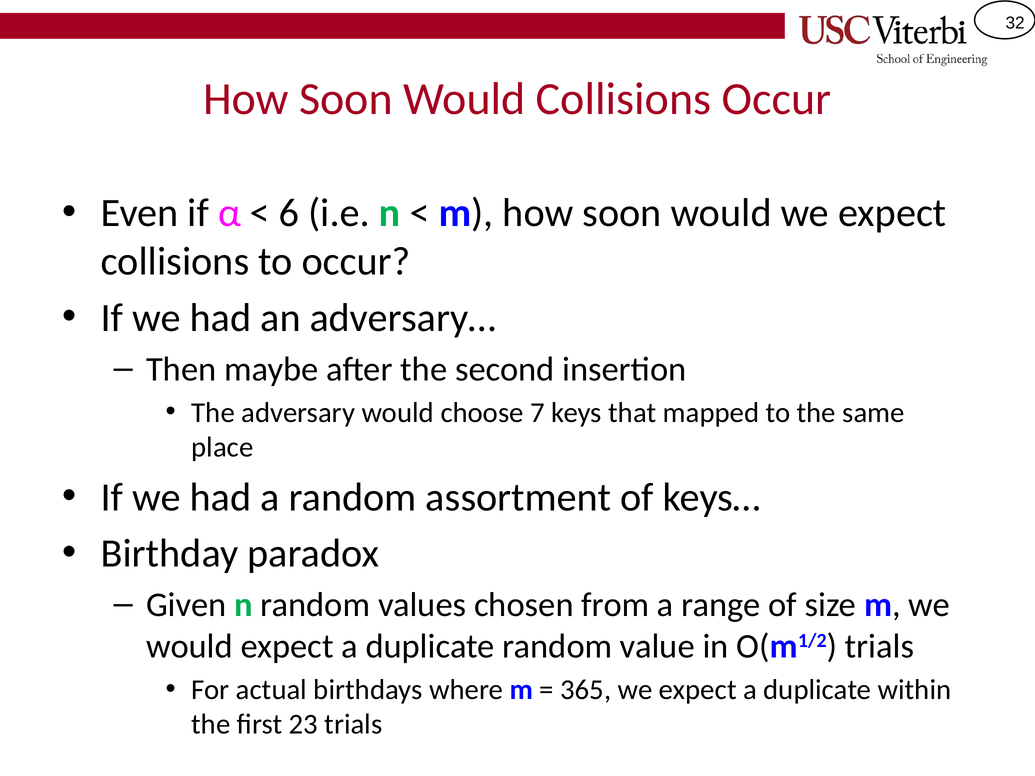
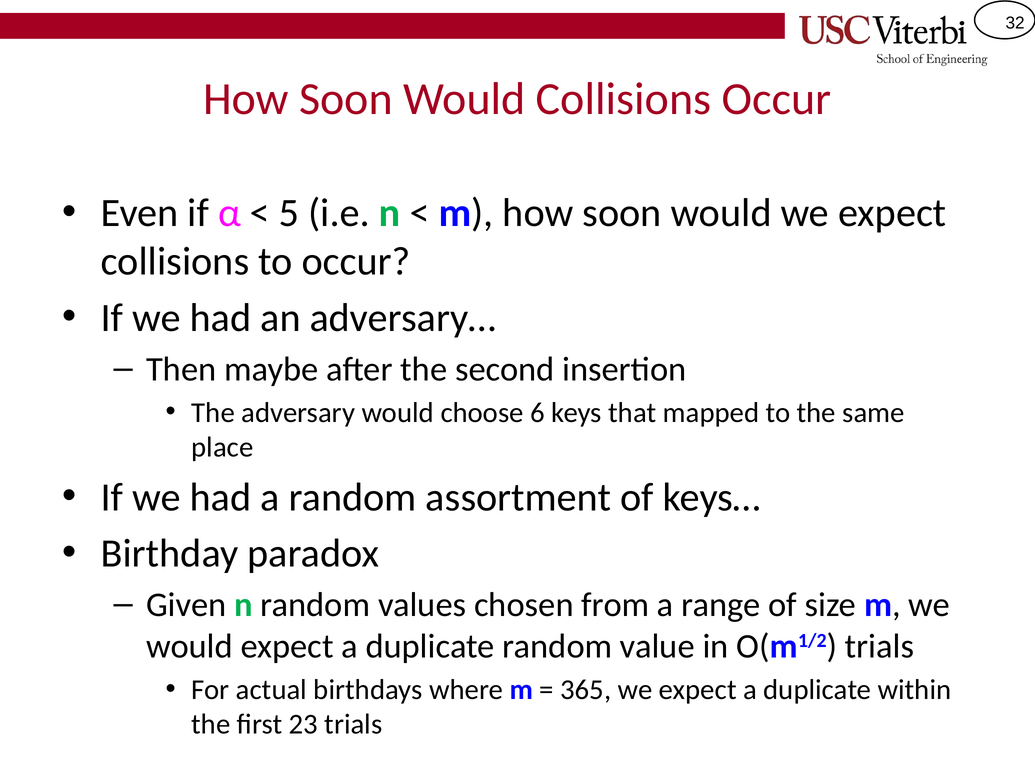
6: 6 -> 5 (289, 213)
7: 7 -> 6 (538, 413)
